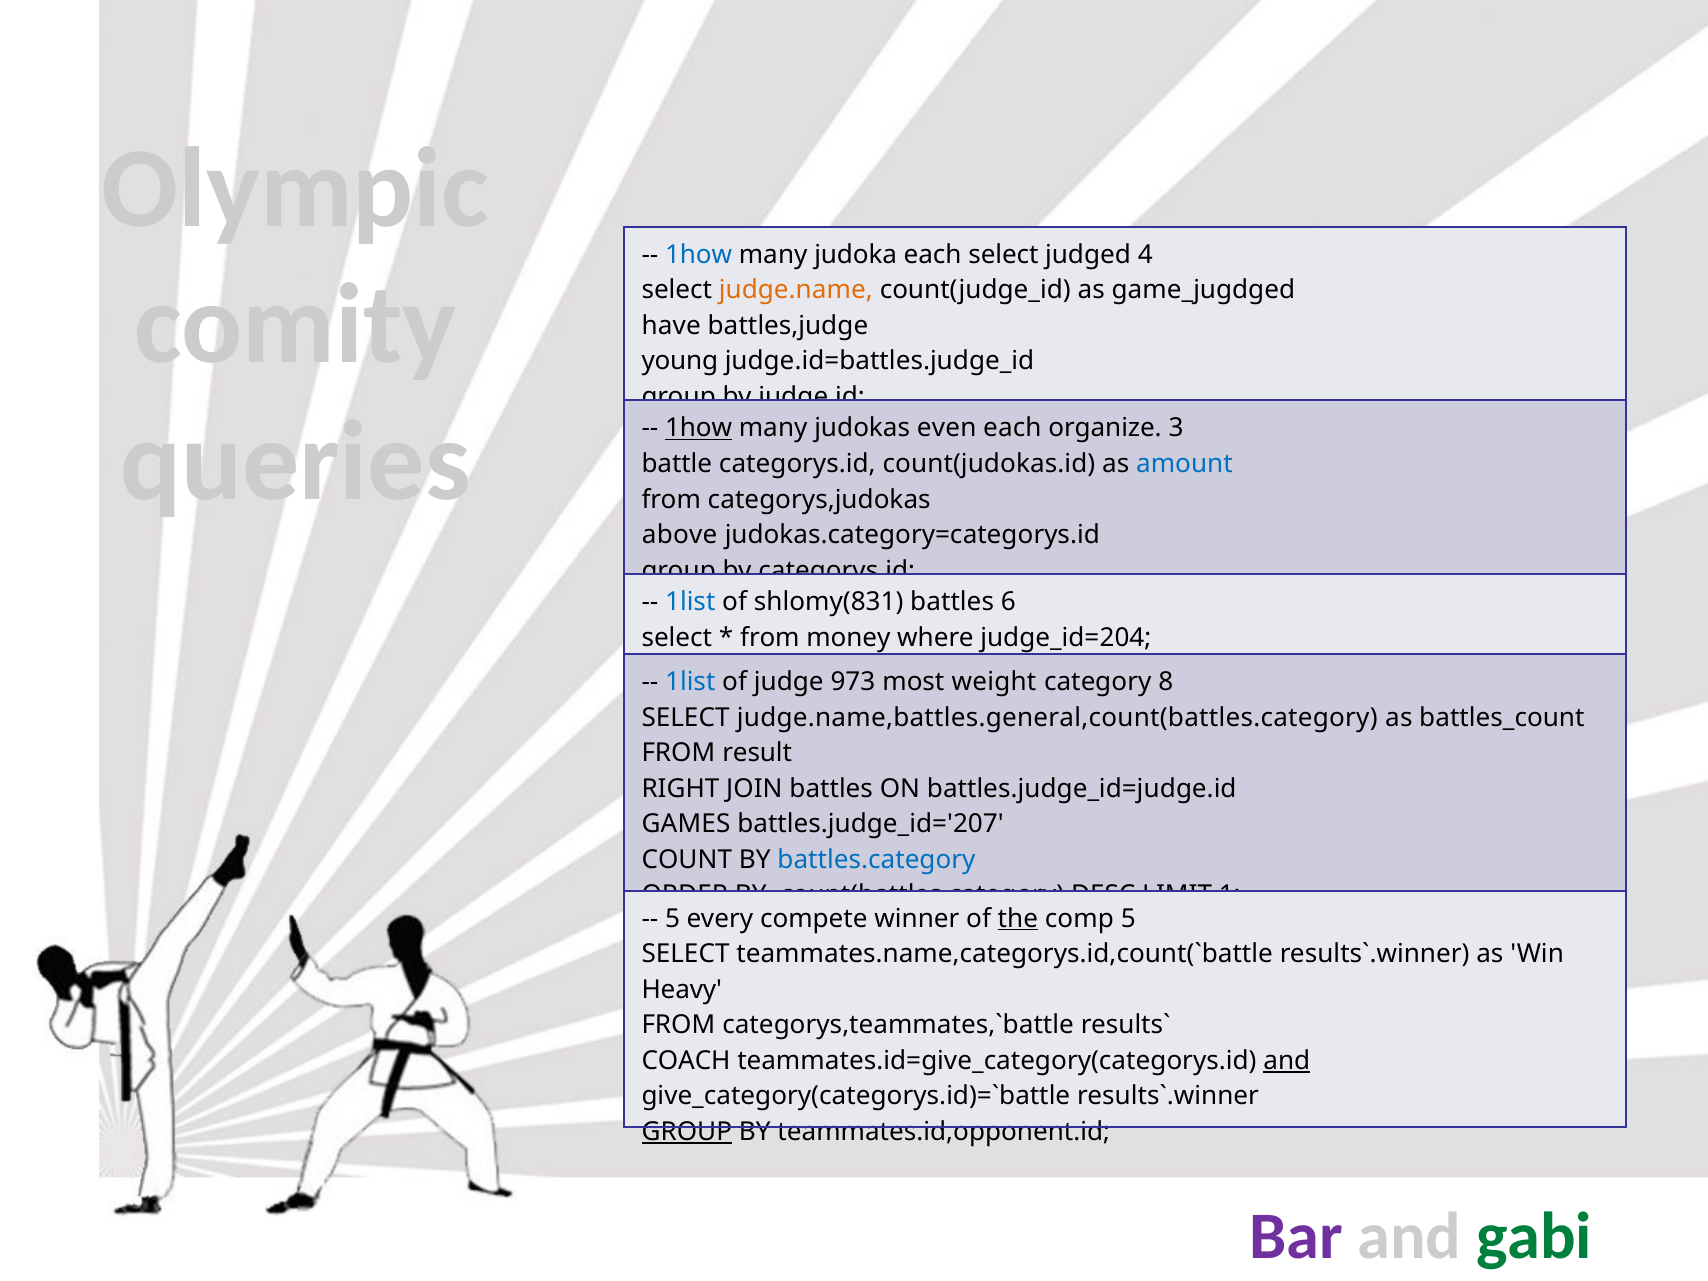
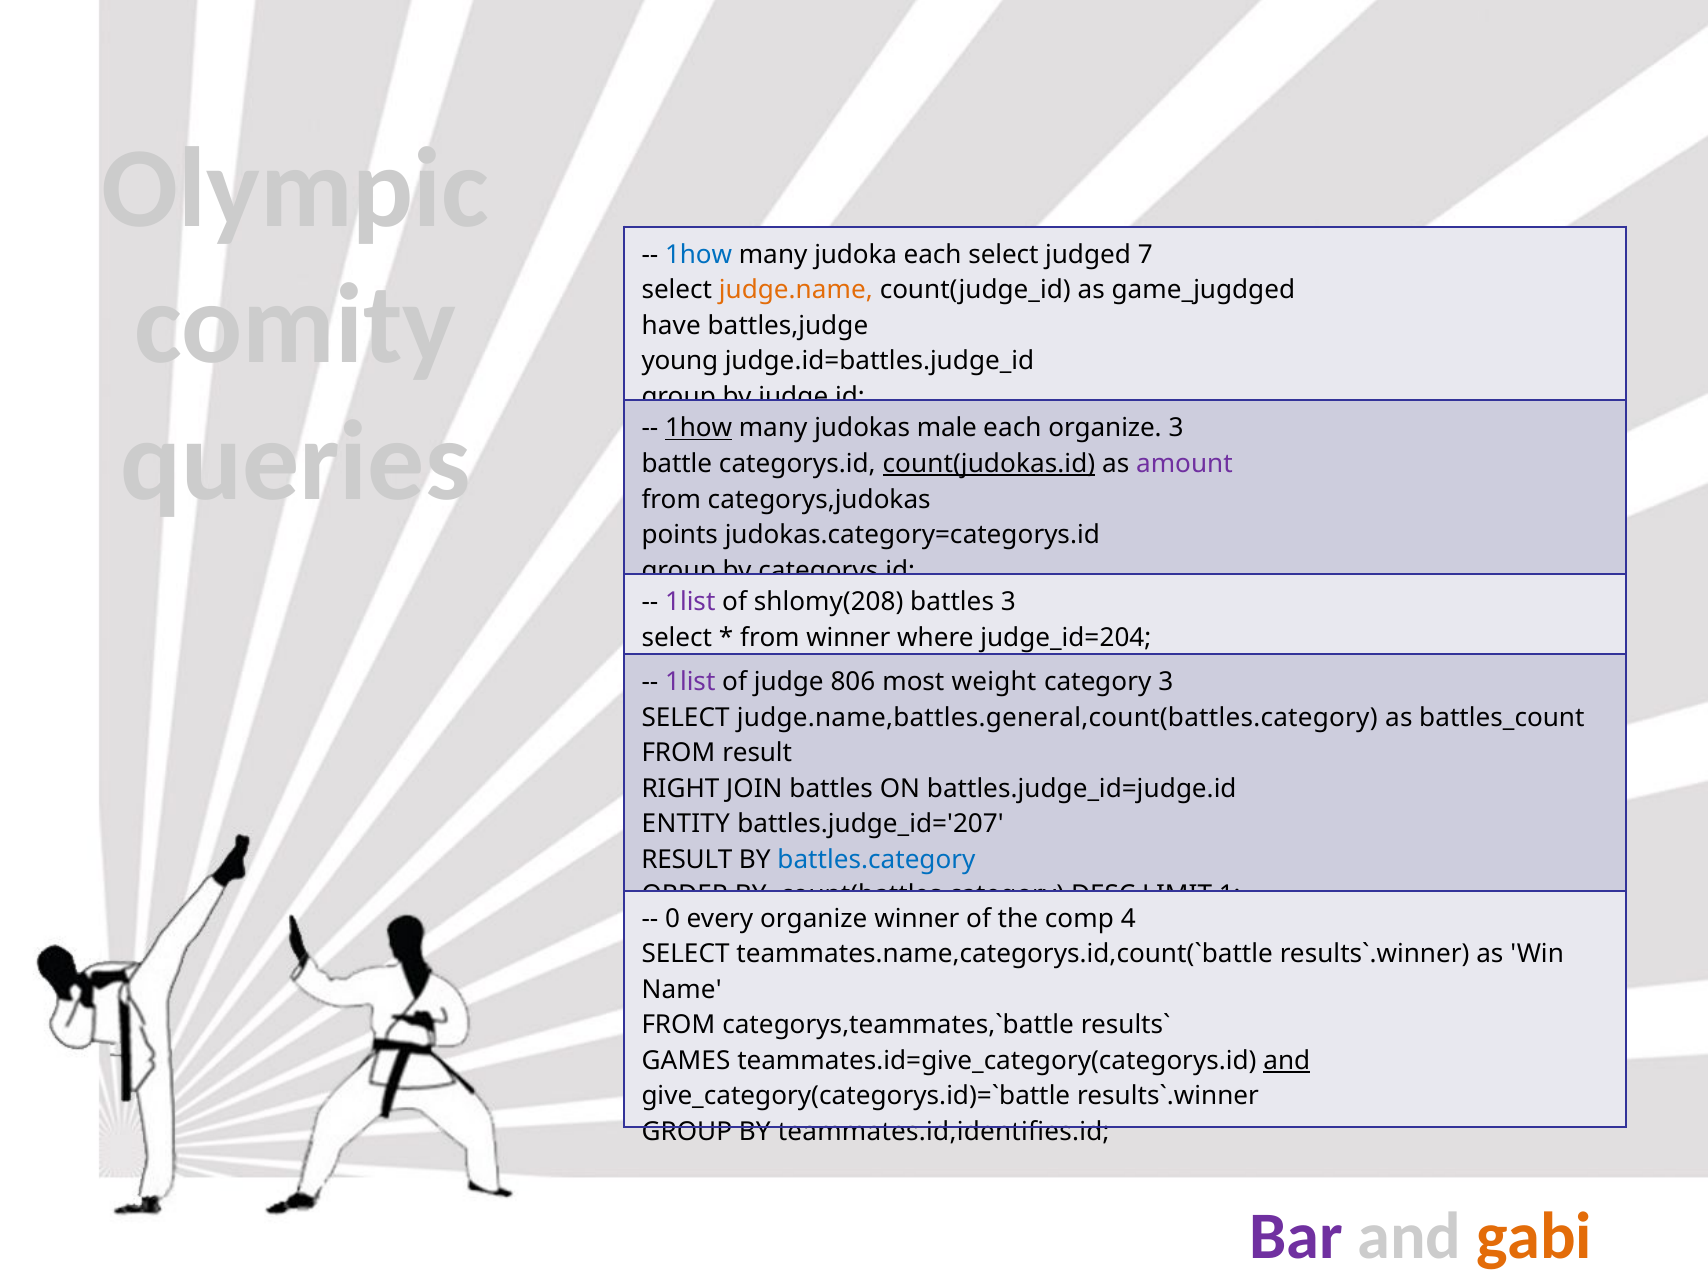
4: 4 -> 7 (1145, 254)
even: even -> male (947, 428)
count(judokas.id underline: none -> present (989, 464)
amount colour: blue -> purple (1184, 464)
above: above -> points (680, 535)
1list colour: blue -> purple (690, 602)
shlomy(831: shlomy(831 -> shlomy(208 (829, 602)
battles 6: 6 -> 3 (1008, 602)
from money: money -> winner (848, 638)
1list colour: blue -> purple (690, 682)
973: 973 -> 806 (853, 682)
category 8: 8 -> 3 (1166, 682)
GAMES: GAMES -> ENTITY (686, 824)
COUNT: COUNT -> RESULT (687, 860)
5: 5 -> 0 (673, 918)
every compete: compete -> organize (814, 918)
the underline: present -> none (1018, 918)
comp 5: 5 -> 4 (1128, 918)
Heavy: Heavy -> Name (682, 990)
COACH: COACH -> GAMES (686, 1061)
GROUP underline: present -> none (687, 1132)
teammates.id,opponent.id: teammates.id,opponent.id -> teammates.id,identifies.id (944, 1132)
gabi colour: green -> orange (1534, 1236)
